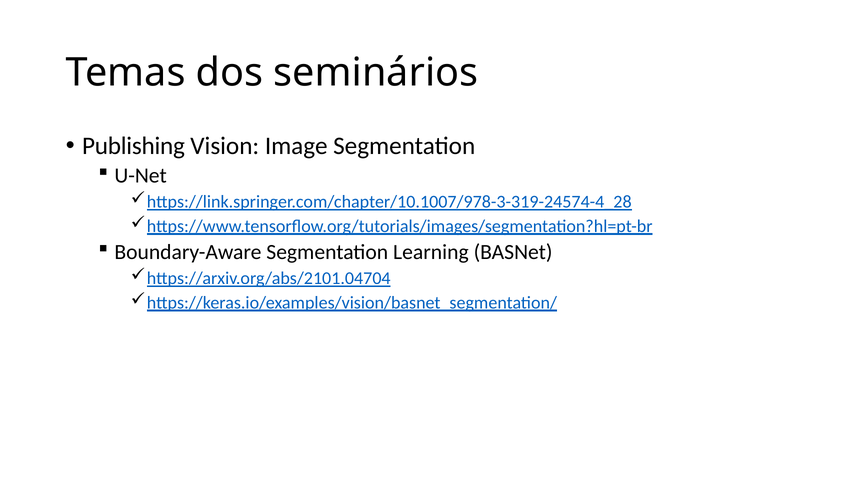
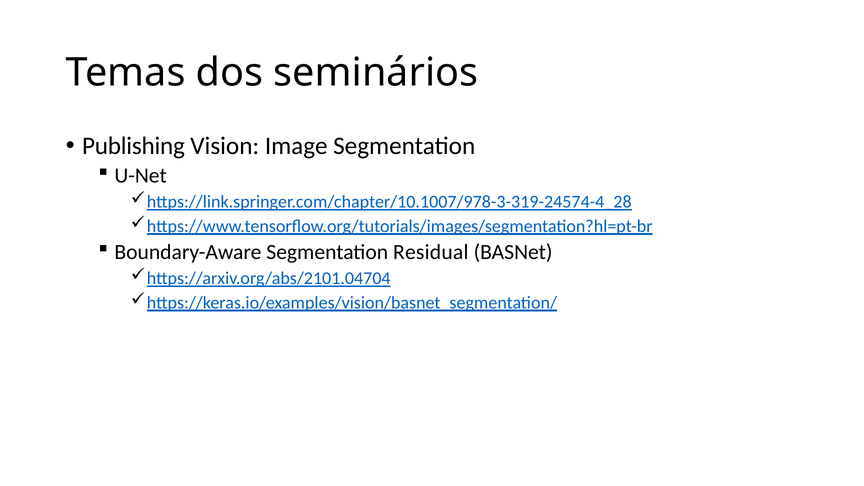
Learning: Learning -> Residual (431, 252)
